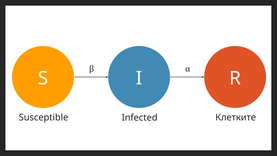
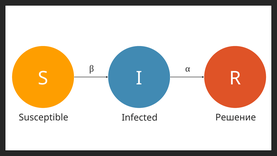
Клетките: Клетките -> Решение (236, 117)
